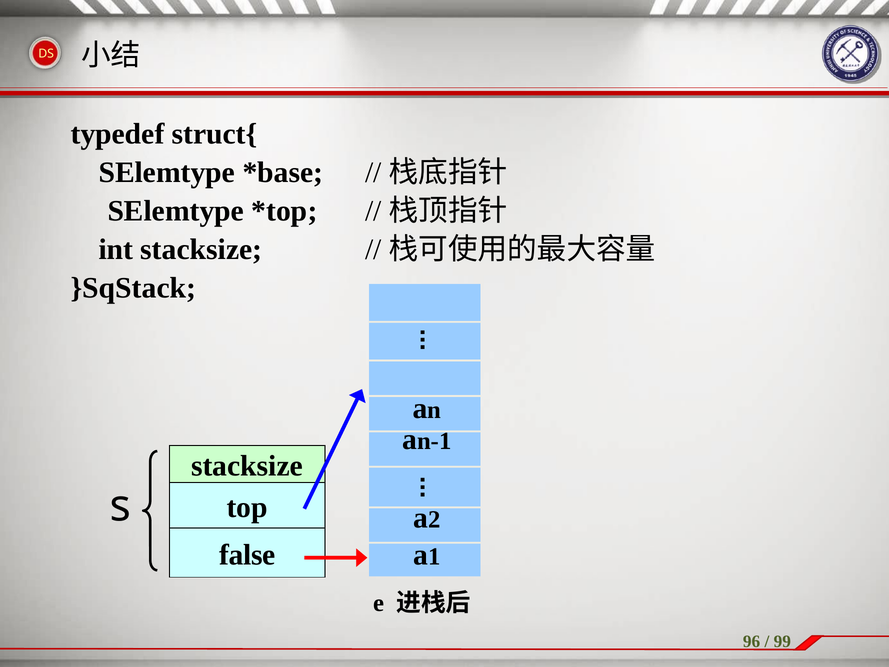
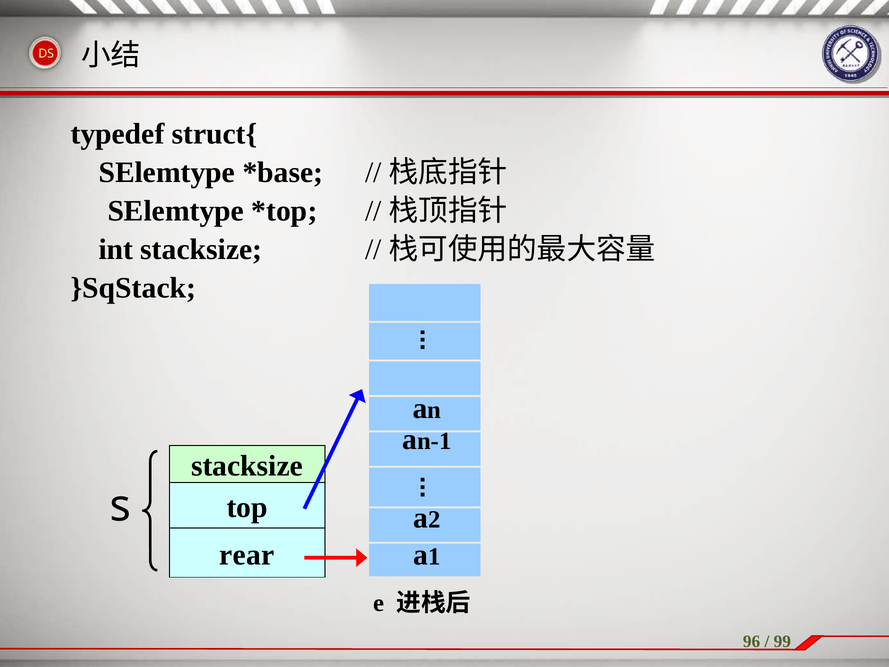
false: false -> rear (247, 555)
